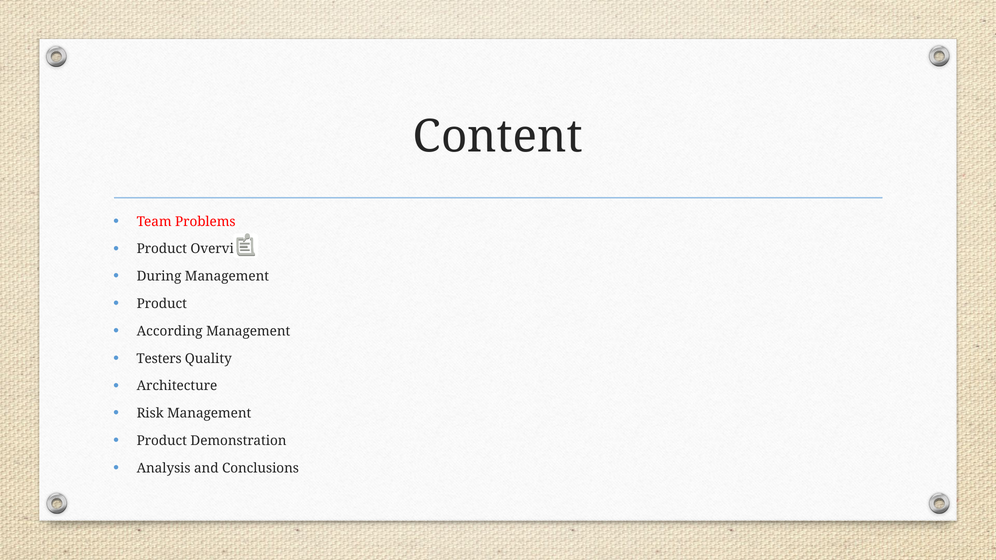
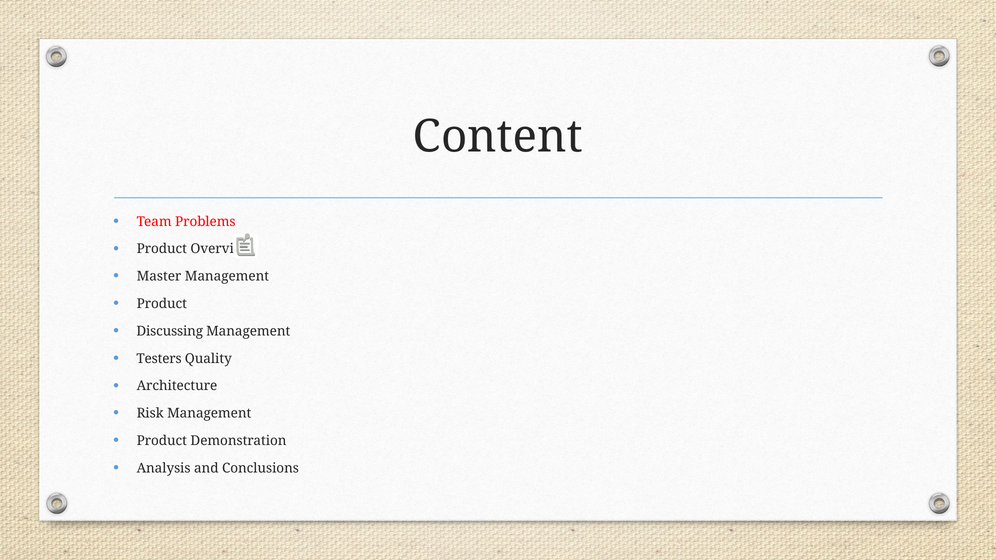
During: During -> Master (159, 276)
According: According -> Discussing (170, 331)
